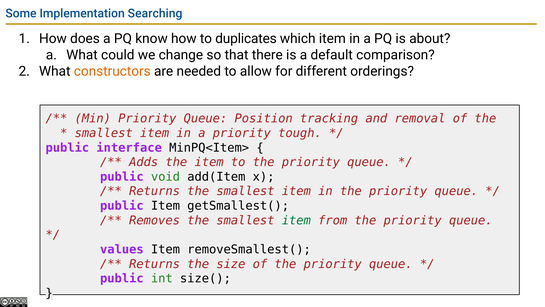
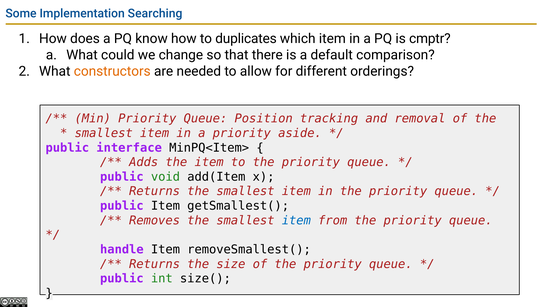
about: about -> cmptr (430, 39)
tough: tough -> aside (300, 133)
item colour: green -> blue (296, 220)
values: values -> handle (122, 249)
